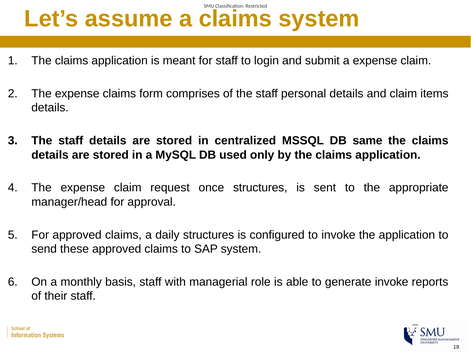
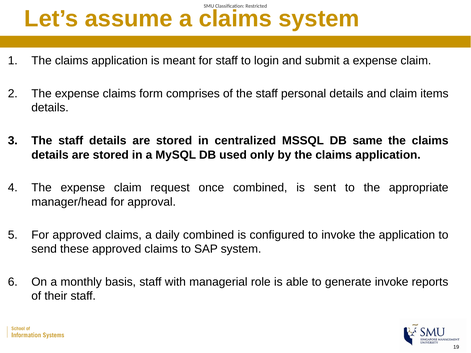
once structures: structures -> combined (260, 188)
daily structures: structures -> combined (209, 235)
